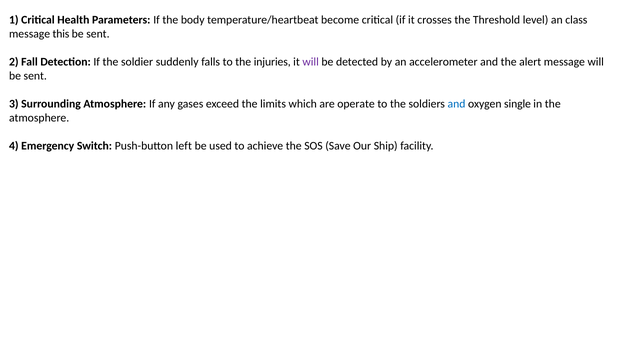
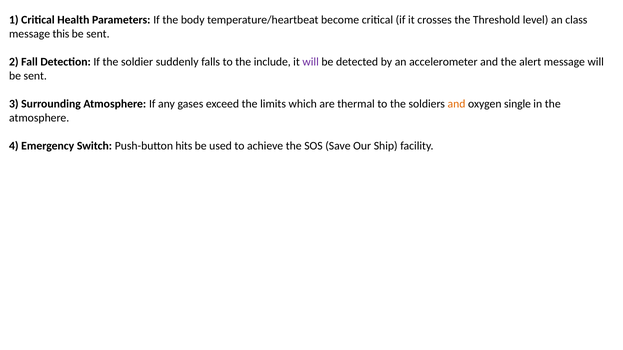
injuries: injuries -> include (272, 62)
operate: operate -> thermal (356, 104)
and colour: blue -> orange (457, 104)
left: left -> hits (184, 146)
